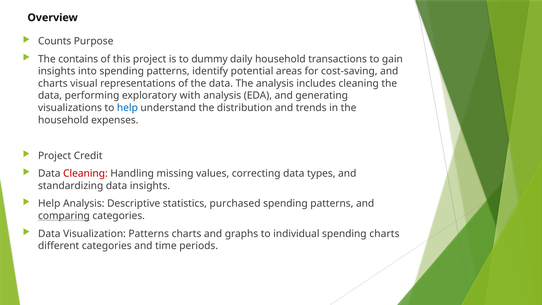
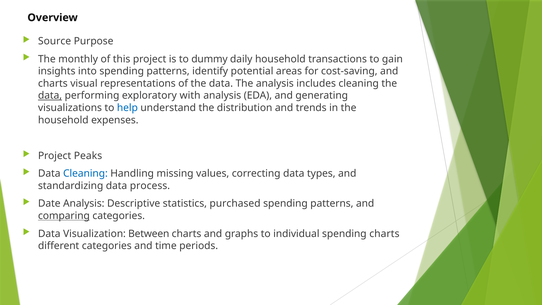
Counts: Counts -> Source (55, 41)
contains: contains -> monthly (78, 59)
data underline: none -> present (50, 96)
Credit: Credit -> Peaks (88, 156)
Cleaning colour: red -> blue (85, 173)
data insights: insights -> process (150, 186)
Help: Help -> Date (49, 204)
Visualization Patterns: Patterns -> Between (149, 234)
